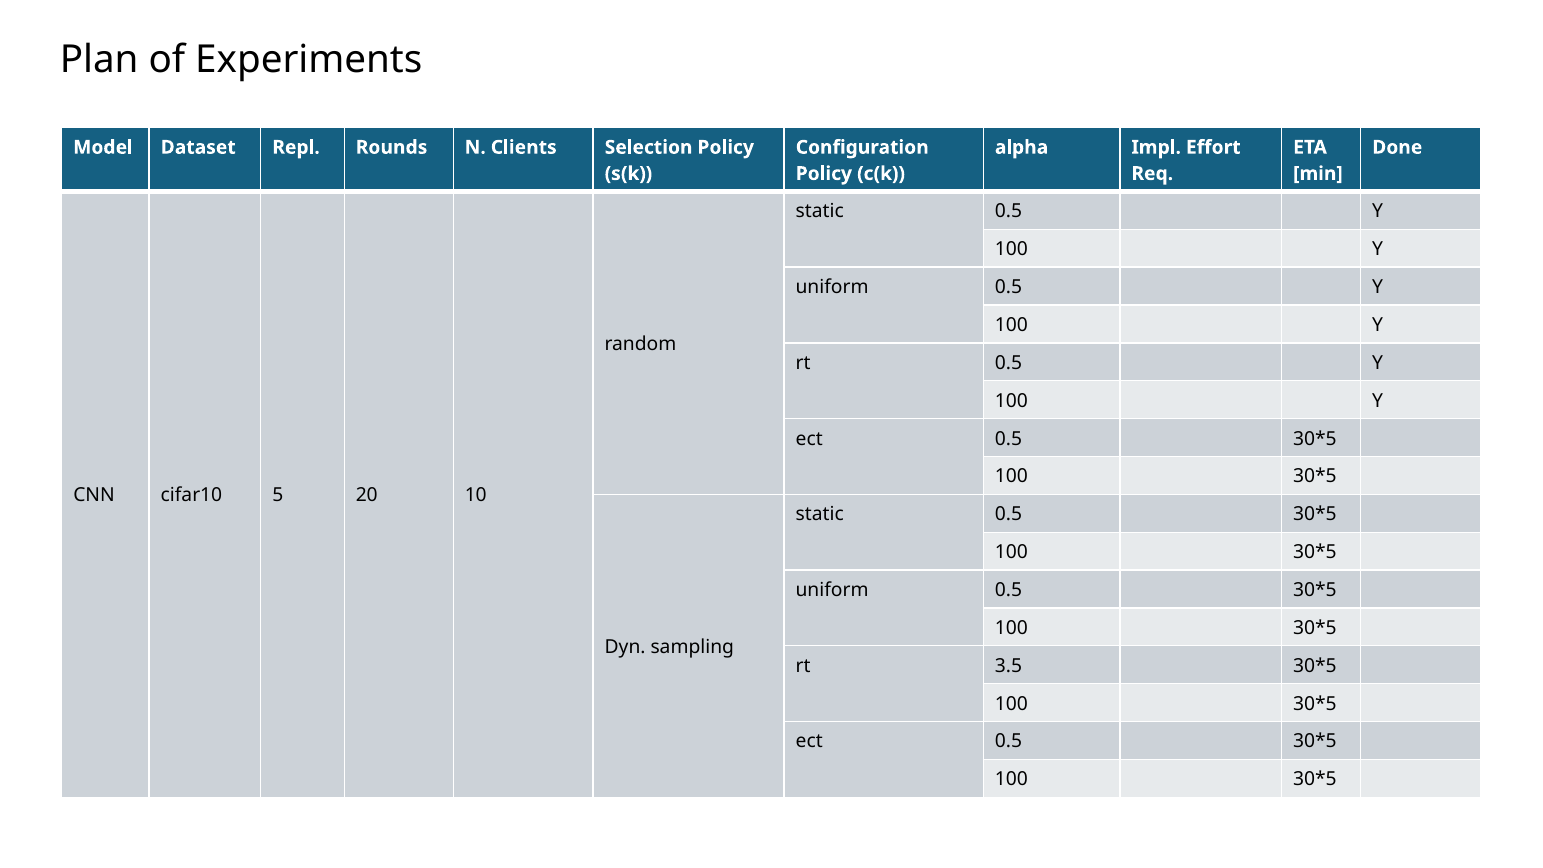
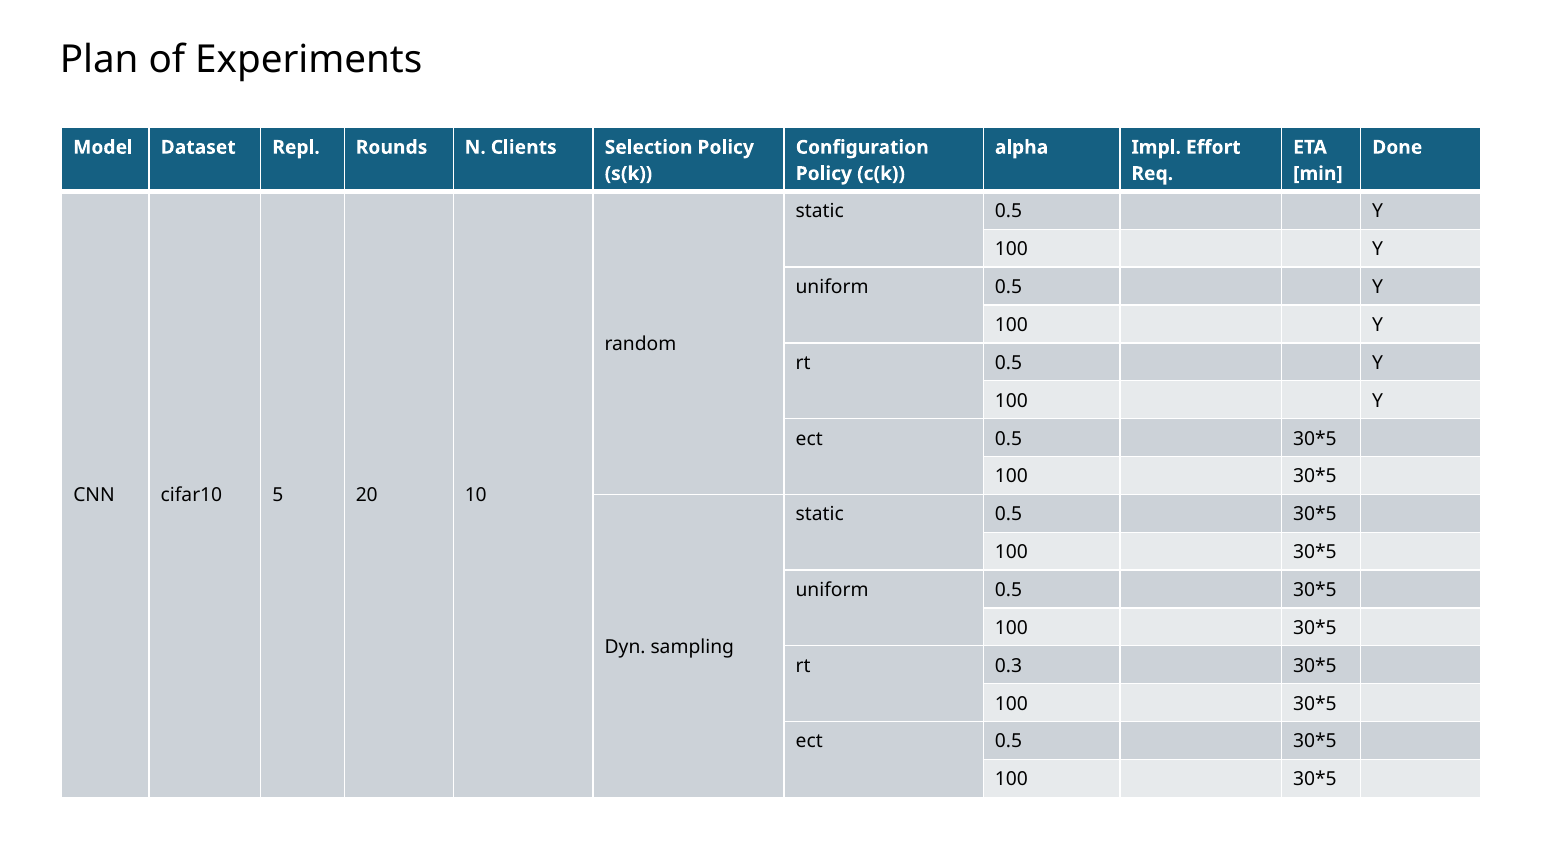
3.5: 3.5 -> 0.3 (1008, 666)
